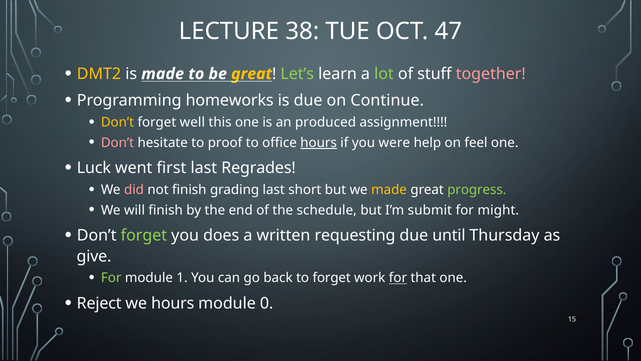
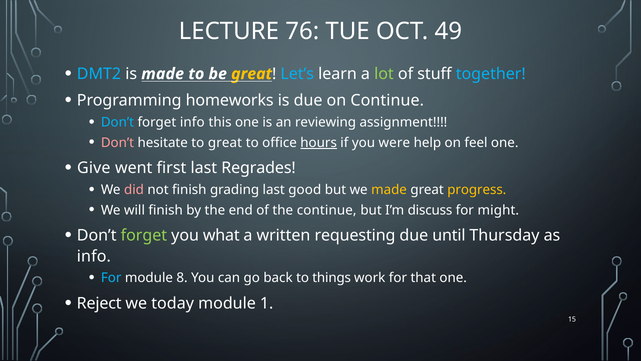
38: 38 -> 76 (302, 31)
47: 47 -> 49 (448, 31)
DMT2 colour: yellow -> light blue (99, 74)
Let’s colour: light green -> light blue (297, 74)
together colour: pink -> light blue (491, 74)
Don’t colour: yellow -> light blue (117, 122)
forget well: well -> info (192, 122)
produced: produced -> reviewing (326, 122)
to proof: proof -> great (225, 143)
Luck: Luck -> Give (94, 168)
short: short -> good (305, 190)
progress colour: light green -> yellow (477, 190)
the schedule: schedule -> continue (327, 210)
submit: submit -> discuss (430, 210)
does: does -> what (221, 235)
give: give -> info (94, 256)
For colour: light green -> light blue (111, 278)
1: 1 -> 8 (182, 278)
to forget: forget -> things (332, 278)
for underline: present -> none (398, 278)
we hours: hours -> today (173, 303)
0: 0 -> 1 (267, 303)
